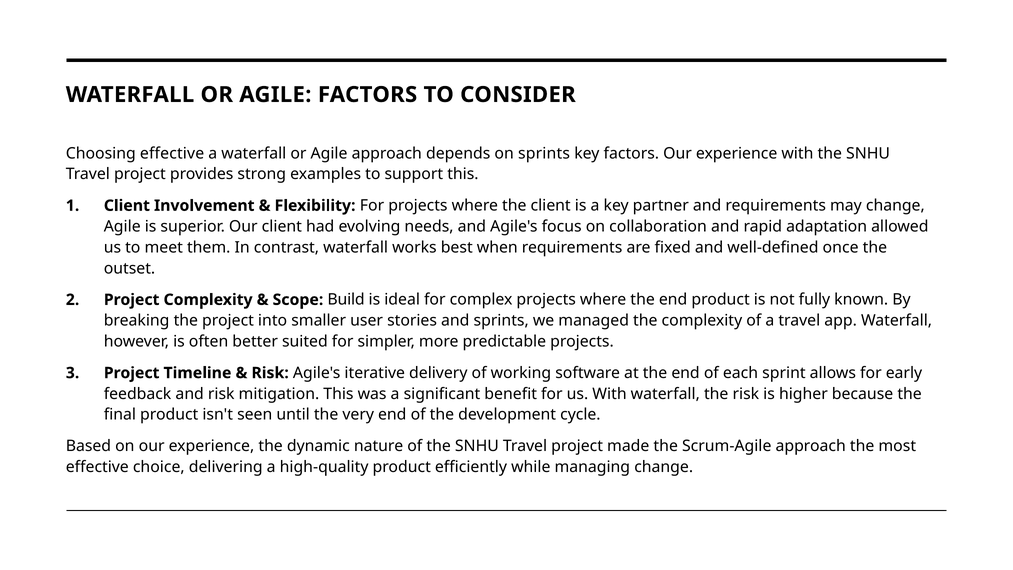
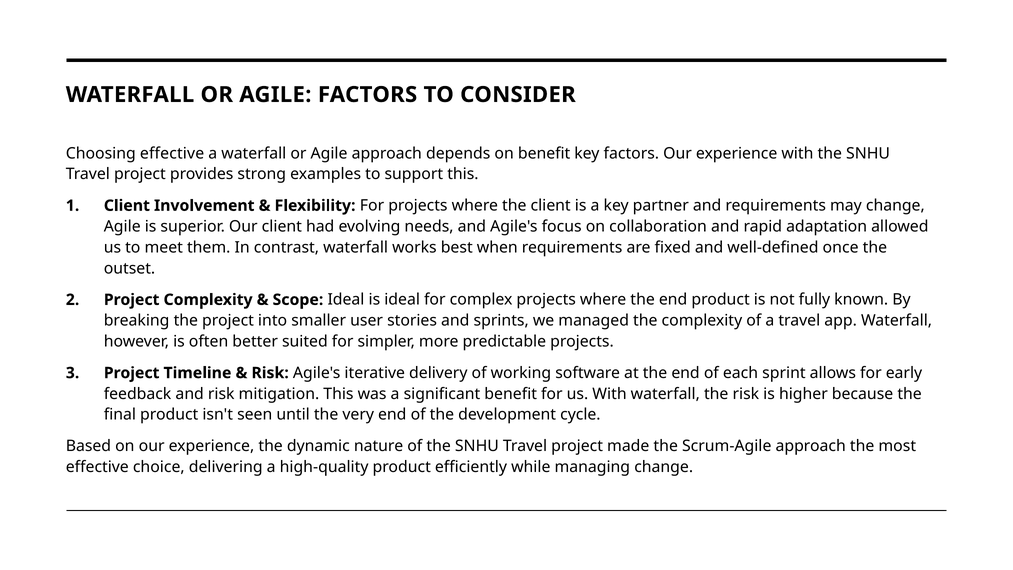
on sprints: sprints -> benefit (544, 153)
Scope Build: Build -> Ideal (346, 300)
